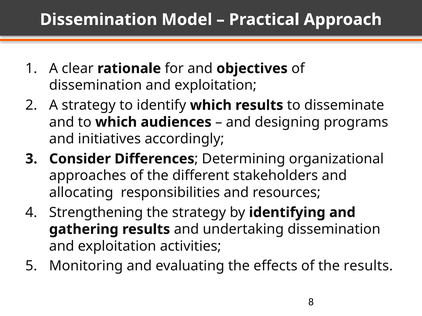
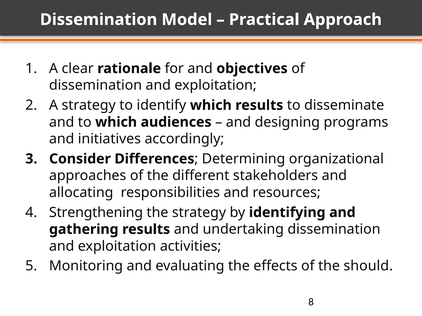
the results: results -> should (368, 266)
